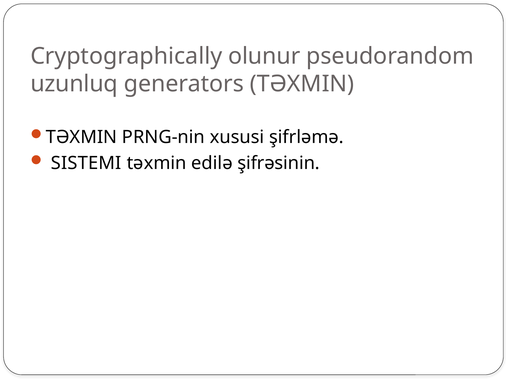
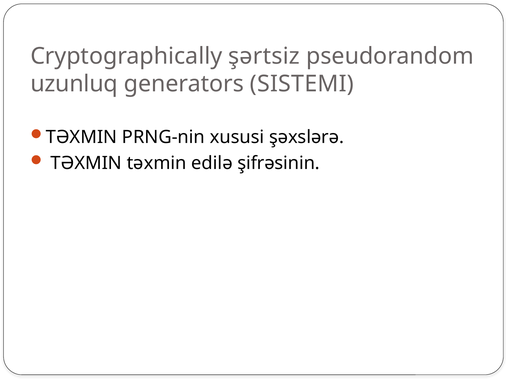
olunur: olunur -> şərtsiz (264, 56)
generators TƏXMIN: TƏXMIN -> SISTEMI (302, 84)
şifrləmə: şifrləmə -> şəxslərə (306, 137)
SISTEMI: SISTEMI -> TƏXMIN (86, 163)
